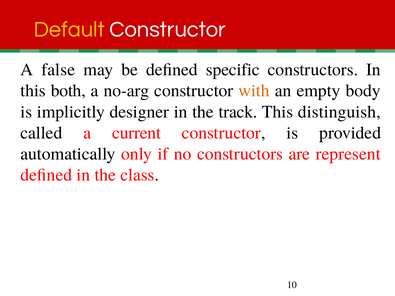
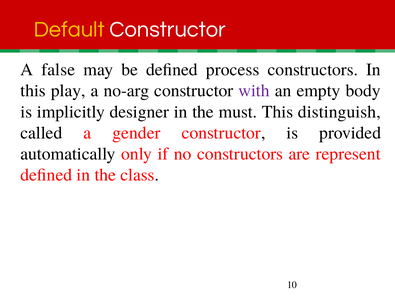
specific: specific -> process (233, 70)
both: both -> play (68, 91)
with colour: orange -> purple (254, 91)
track: track -> must (238, 112)
current: current -> gender (136, 133)
